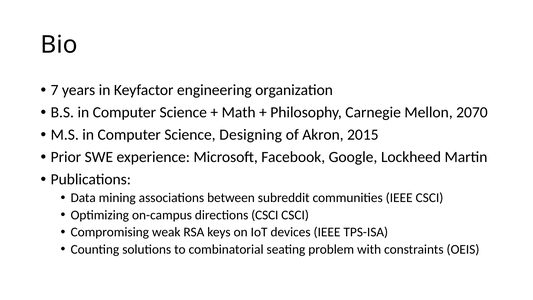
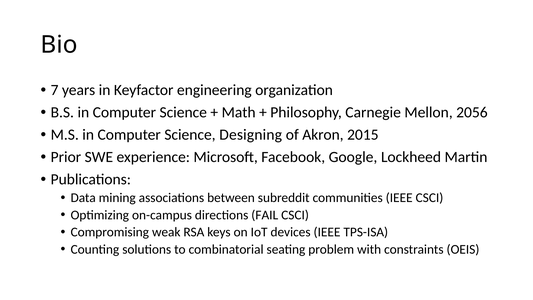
2070: 2070 -> 2056 (472, 112)
directions CSCI: CSCI -> FAIL (265, 215)
